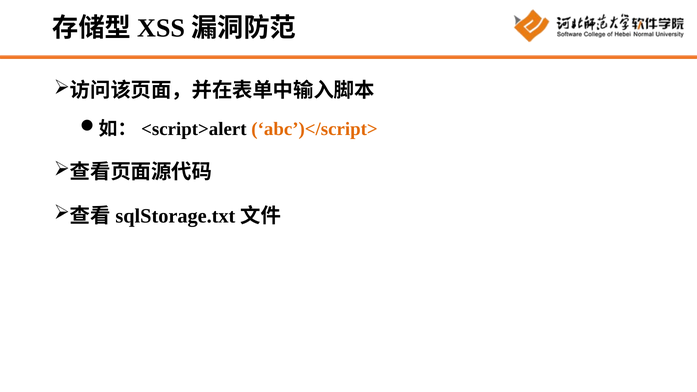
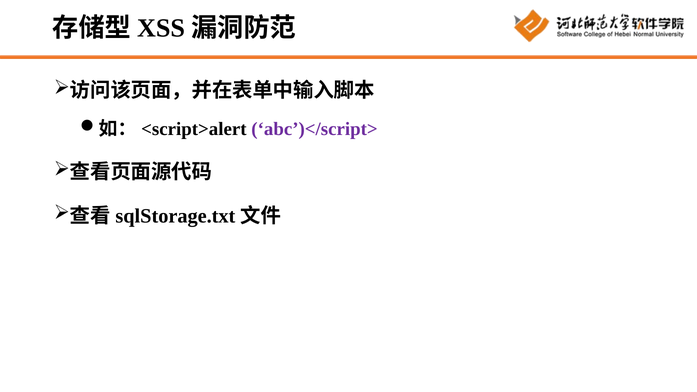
abc’)</script> colour: orange -> purple (315, 129)
